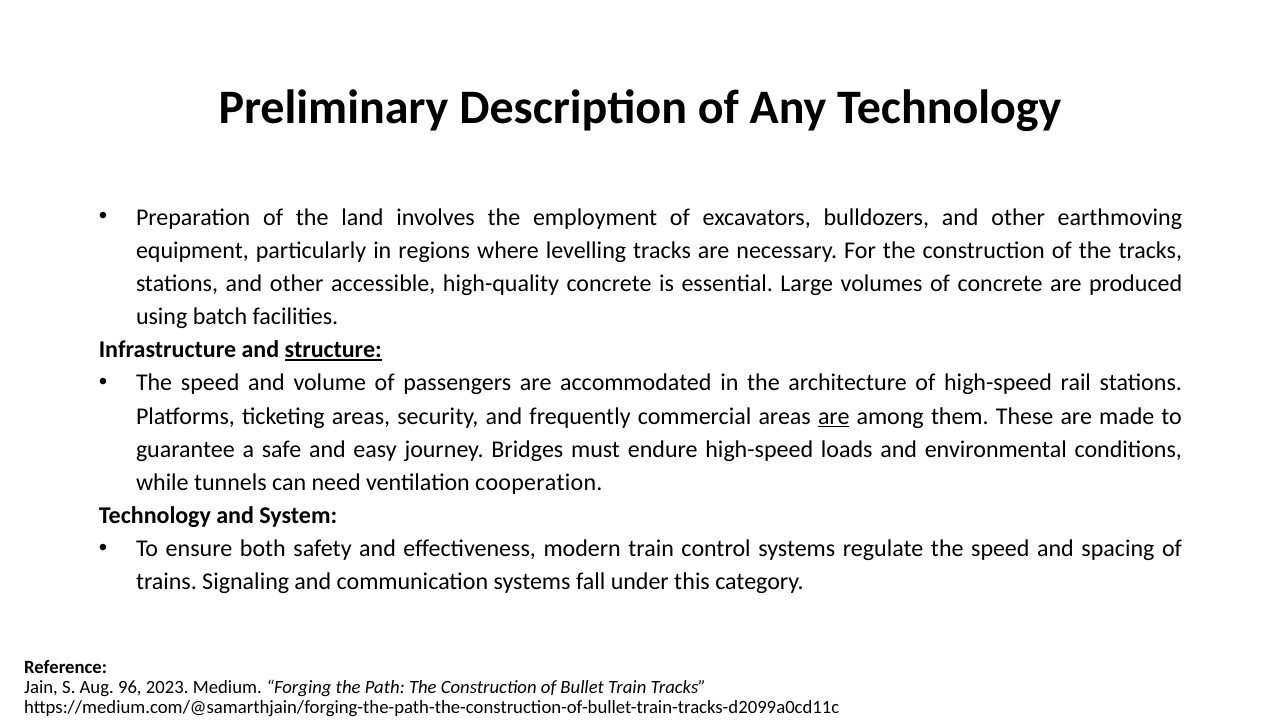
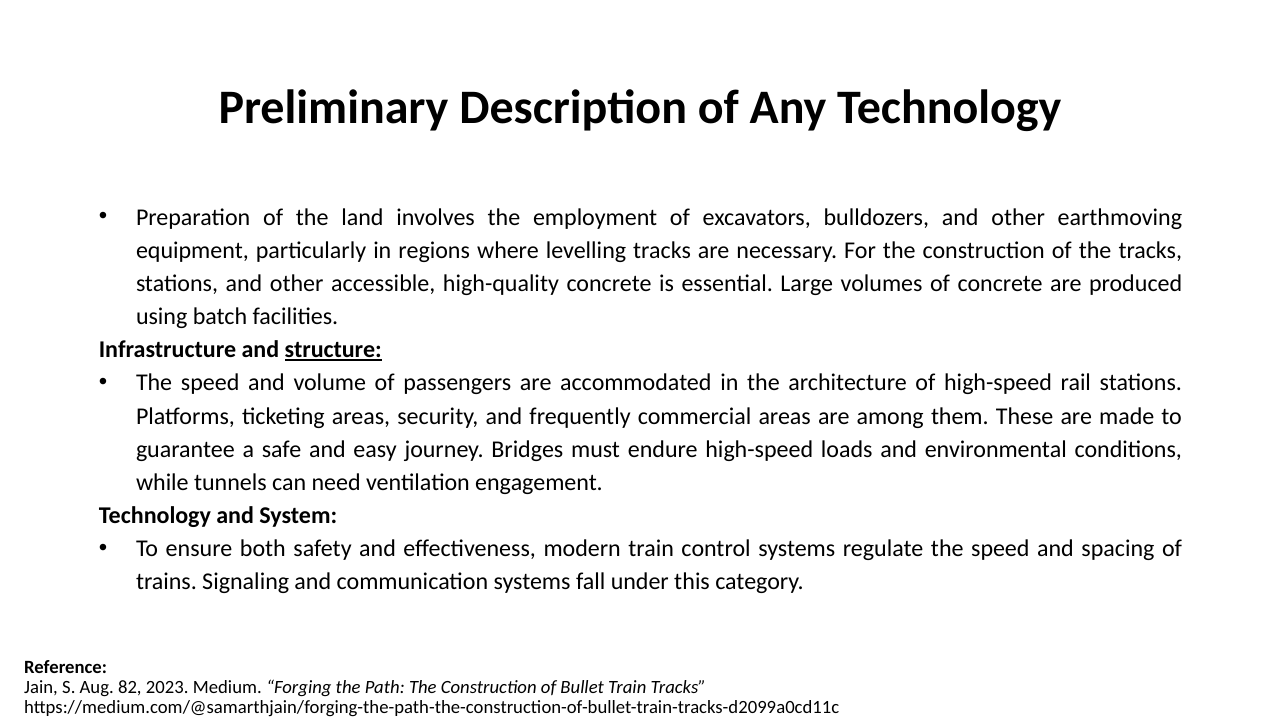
are underline: present -> none (834, 416)
cooperation: cooperation -> engagement (539, 482)
96: 96 -> 82 (130, 687)
